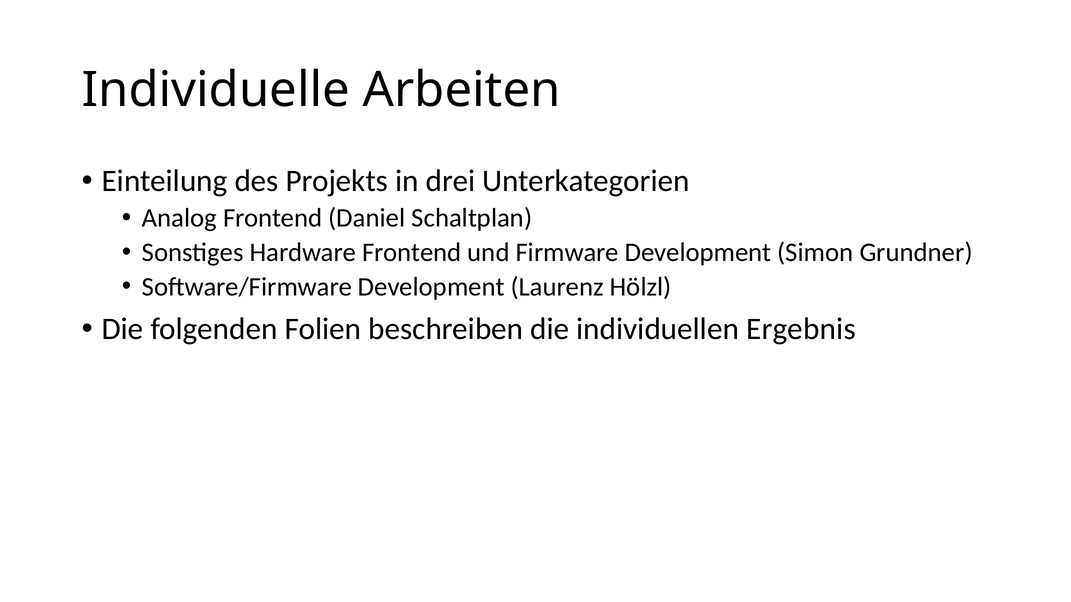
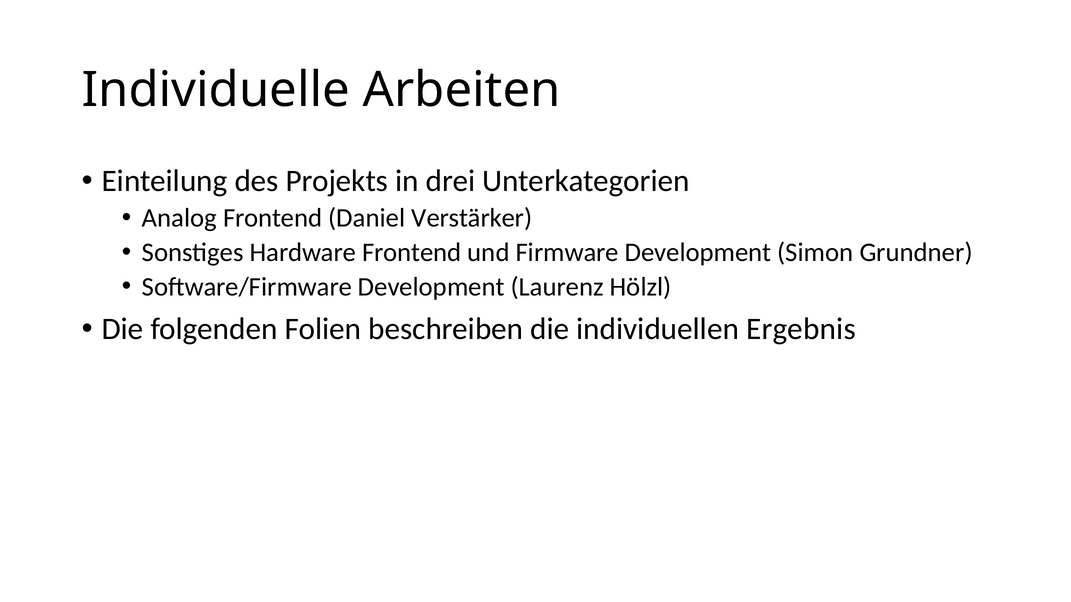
Schaltplan: Schaltplan -> Verstärker (472, 218)
